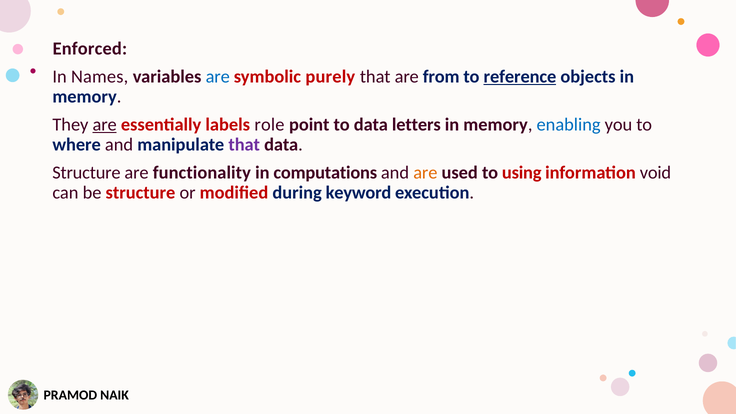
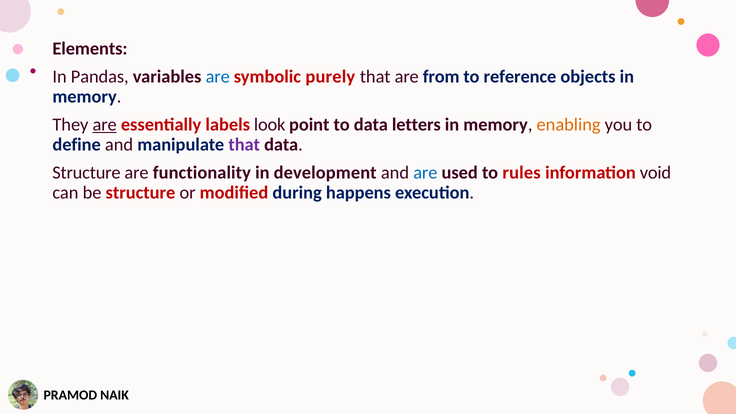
Enforced: Enforced -> Elements (90, 49)
Names: Names -> Pandas (100, 76)
reference underline: present -> none (520, 76)
role: role -> look (270, 125)
enabling colour: blue -> orange (569, 125)
where: where -> define (77, 145)
computations: computations -> development (325, 173)
are colour: orange -> blue (425, 173)
using: using -> rules (522, 173)
keyword: keyword -> happens (358, 193)
